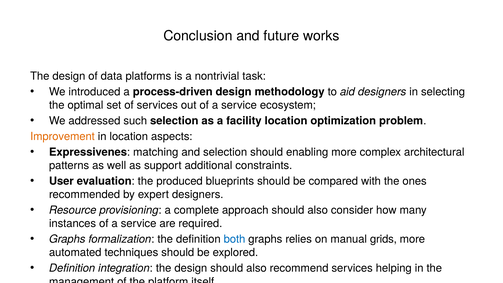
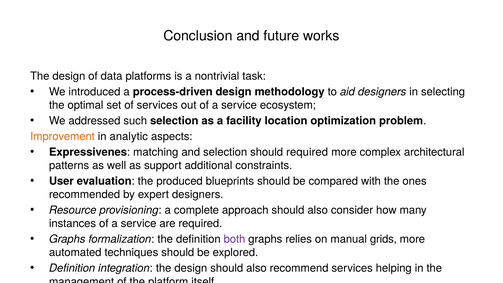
in location: location -> analytic (129, 136)
should enabling: enabling -> required (307, 152)
both colour: blue -> purple (235, 239)
